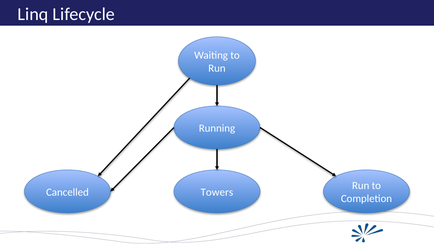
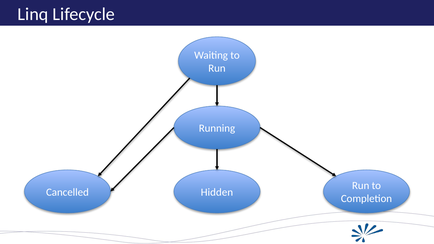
Towers: Towers -> Hidden (217, 192)
